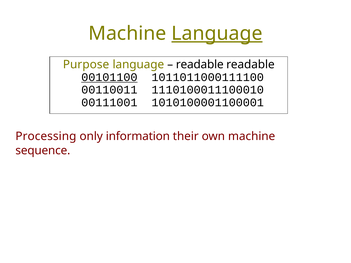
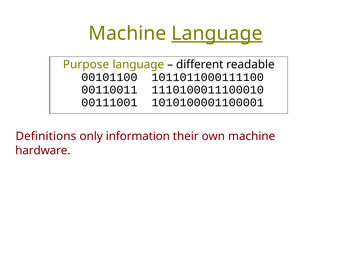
readable: readable -> different (200, 65)
00101100 underline: present -> none (109, 77)
Processing: Processing -> Definitions (46, 136)
sequence: sequence -> hardware (43, 151)
